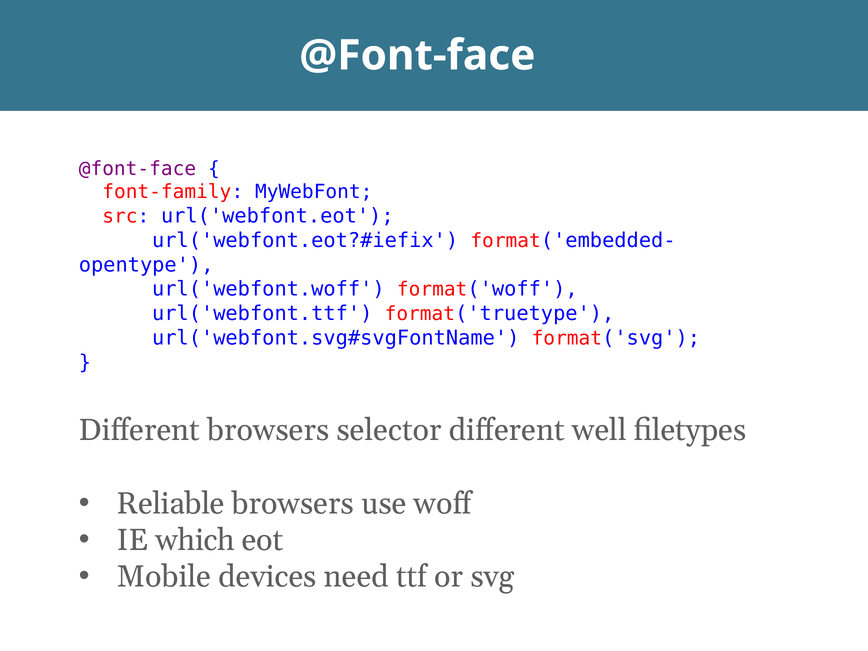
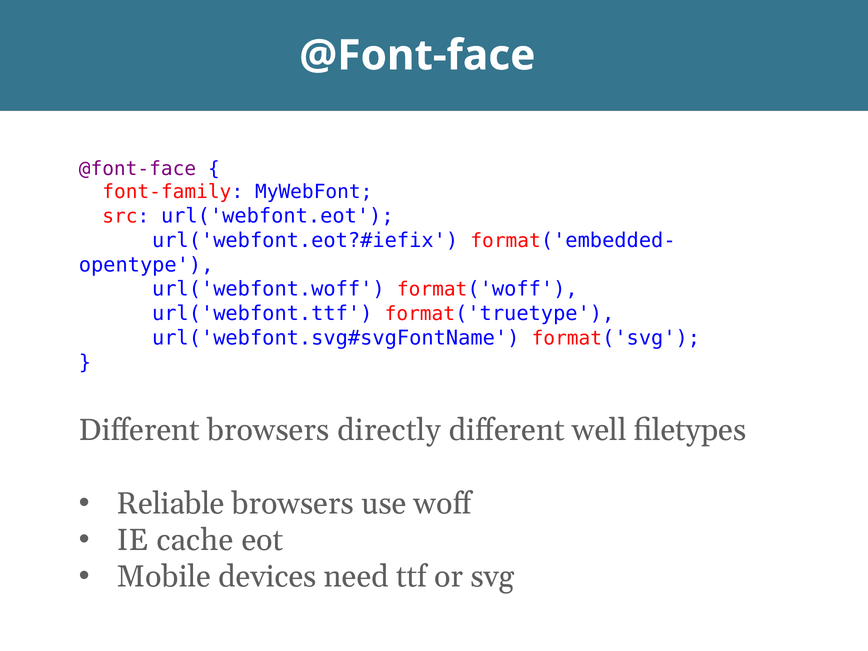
selector: selector -> directly (389, 430)
which: which -> cache (195, 540)
